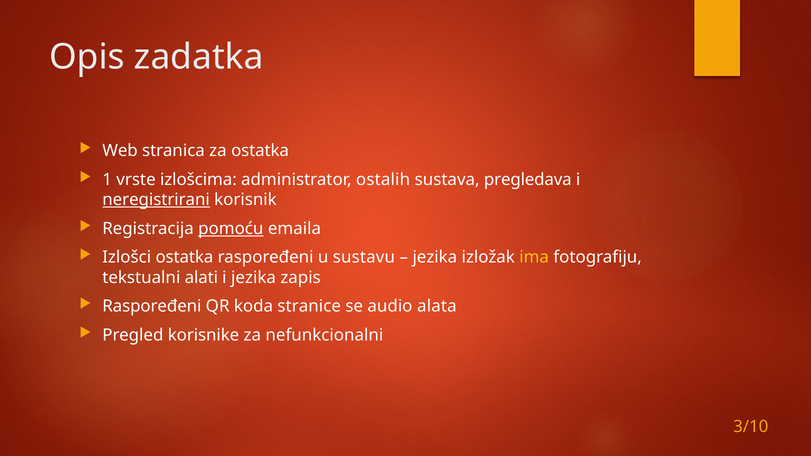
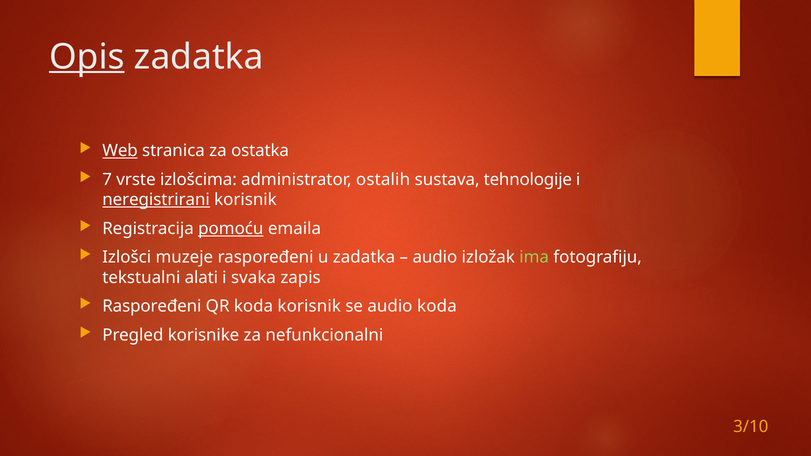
Opis underline: none -> present (87, 57)
Web underline: none -> present (120, 151)
1: 1 -> 7 (107, 180)
pregledava: pregledava -> tehnologije (528, 180)
Izlošci ostatka: ostatka -> muzeje (184, 257)
u sustavu: sustavu -> zadatka (364, 257)
jezika: jezika -> audio (435, 257)
ima colour: yellow -> light green (534, 257)
i jezika: jezika -> svaka (253, 278)
koda stranice: stranice -> korisnik (309, 306)
audio alata: alata -> koda (437, 306)
